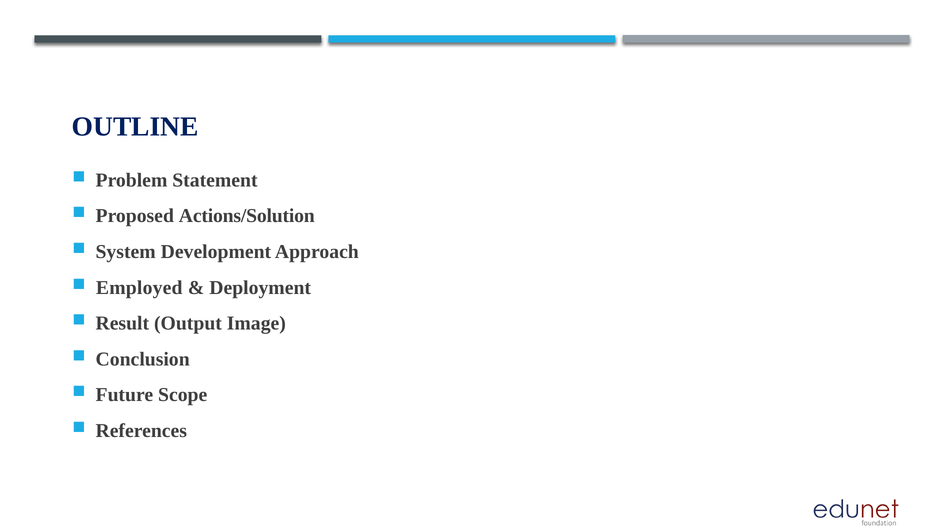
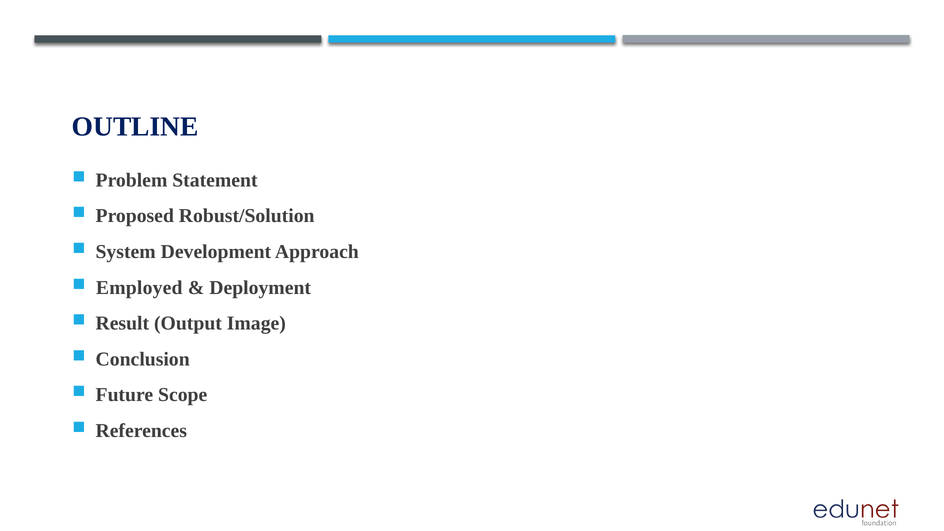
Actions/Solution: Actions/Solution -> Robust/Solution (247, 216)
